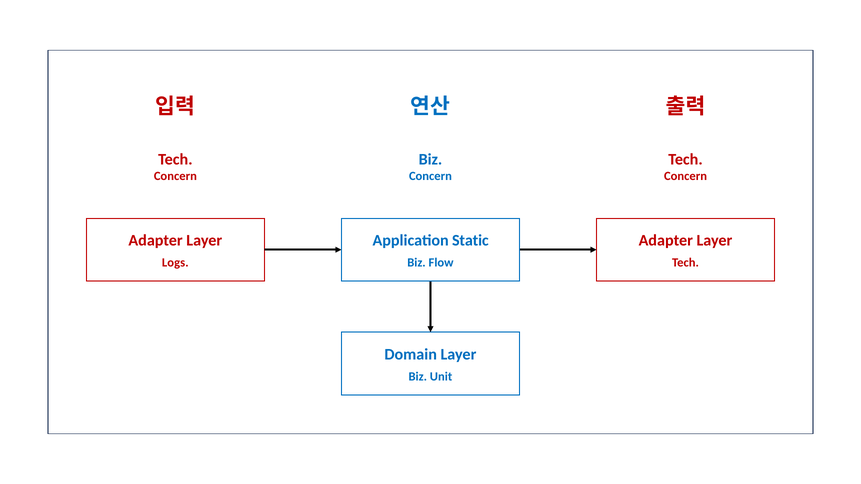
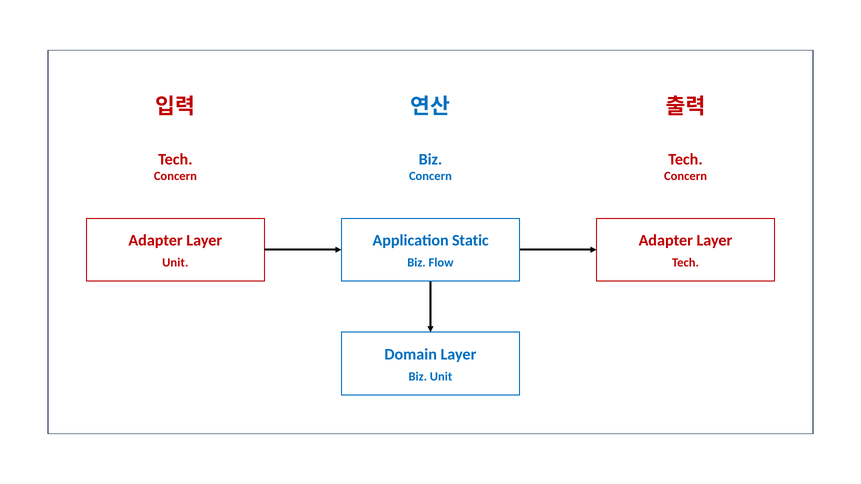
Logs: Logs -> Unit (175, 263)
